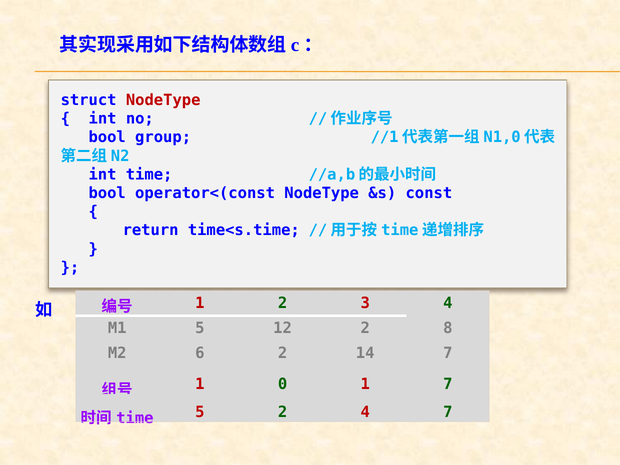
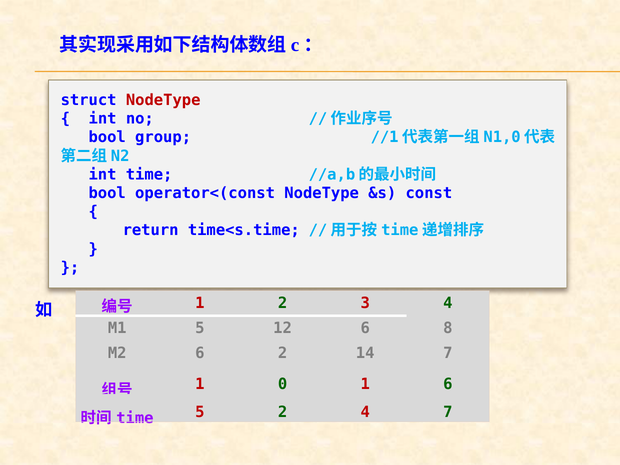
12 2: 2 -> 6 (365, 328)
1 7: 7 -> 6 (448, 384)
